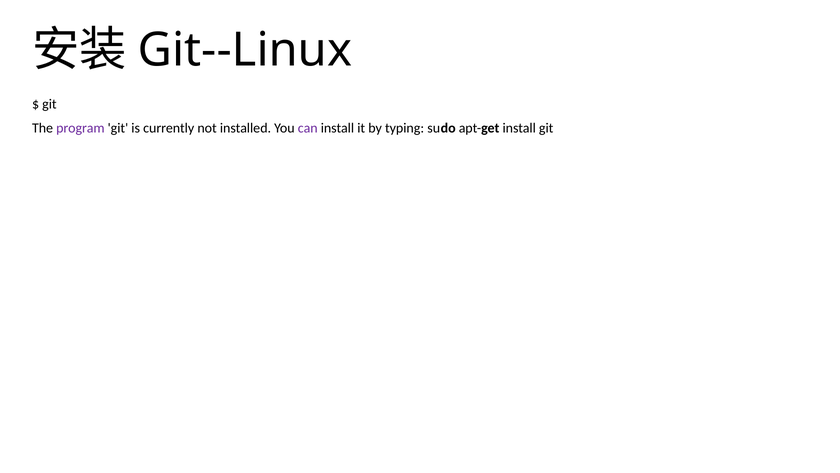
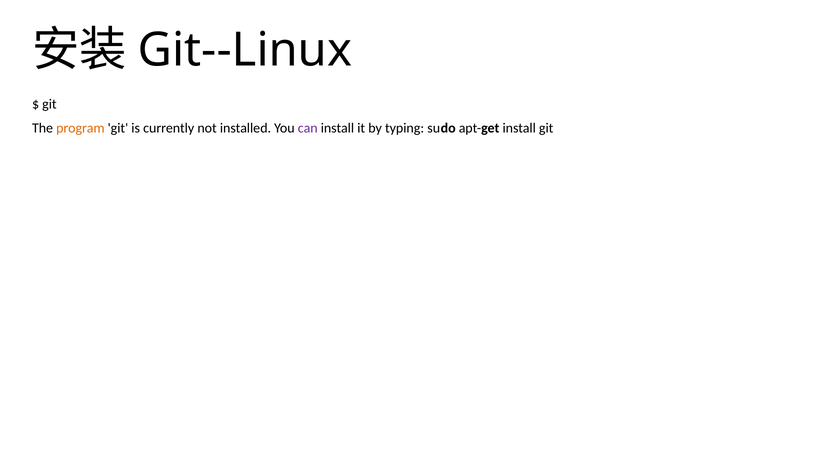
program colour: purple -> orange (80, 128)
